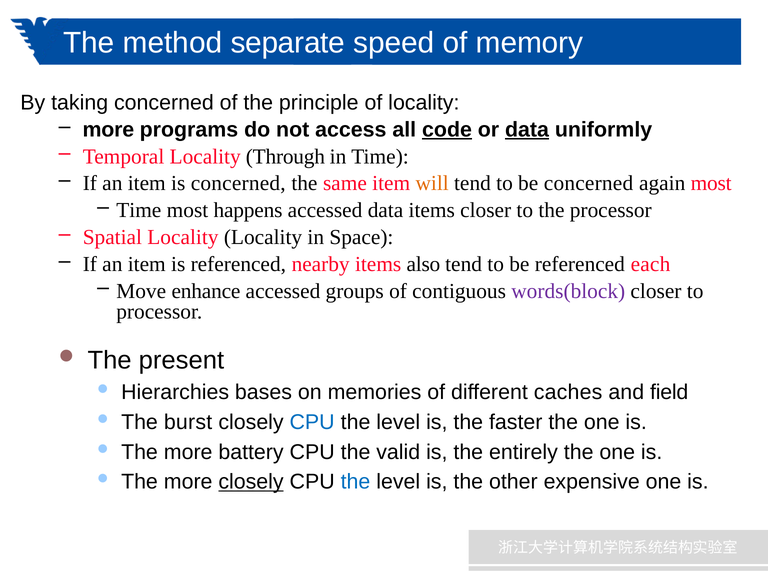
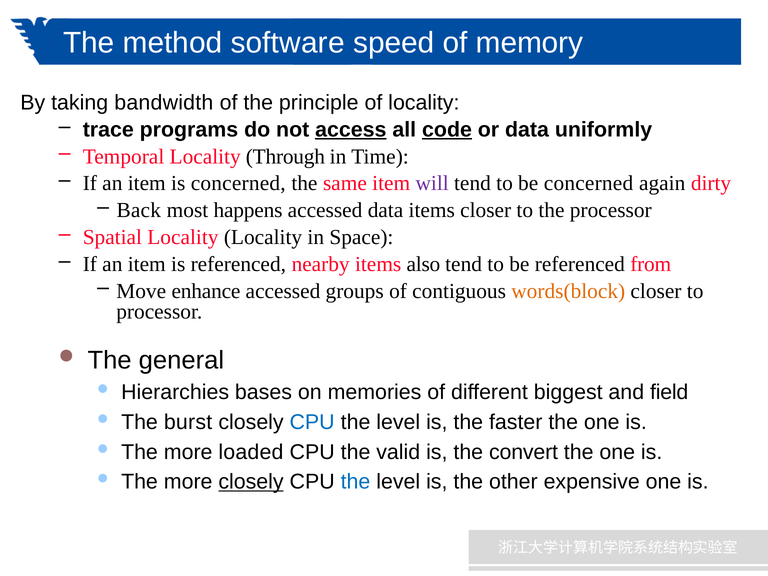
separate: separate -> software (288, 43)
taking concerned: concerned -> bandwidth (164, 103)
more: more -> trace (108, 130)
access underline: none -> present (351, 130)
data underline: present -> none (527, 130)
will colour: orange -> purple (432, 183)
again most: most -> dirty (711, 183)
Time: Time -> Back (139, 210)
each: each -> from (651, 264)
words(block colour: purple -> orange (568, 291)
present: present -> general (181, 360)
caches: caches -> biggest (568, 392)
battery: battery -> loaded (251, 452)
entirely: entirely -> convert (524, 452)
